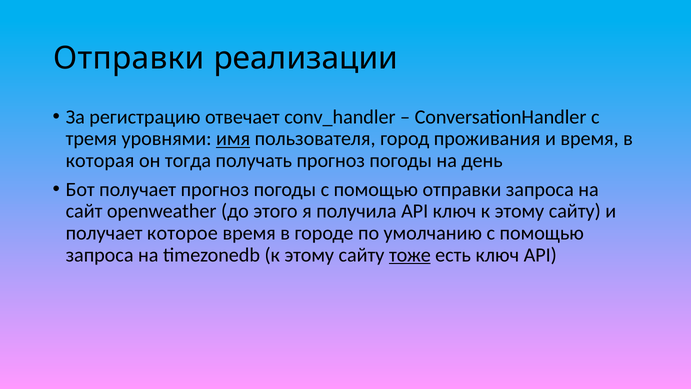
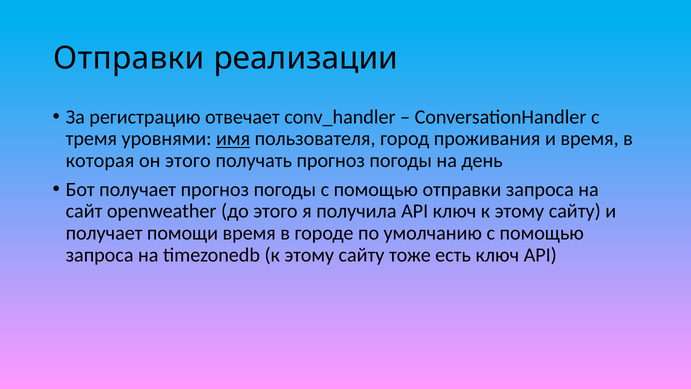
он тогда: тогда -> этого (188, 160)
которое: которое -> помощи (183, 233)
тоже underline: present -> none (410, 255)
